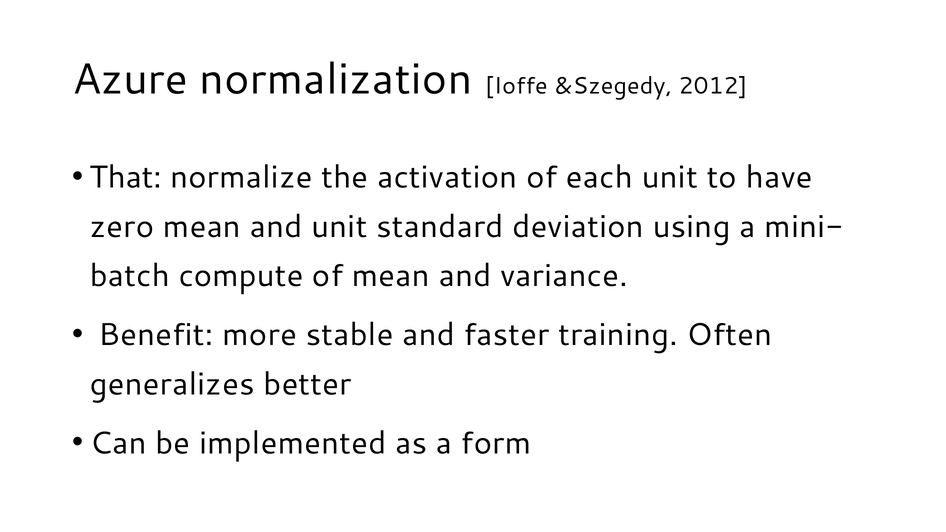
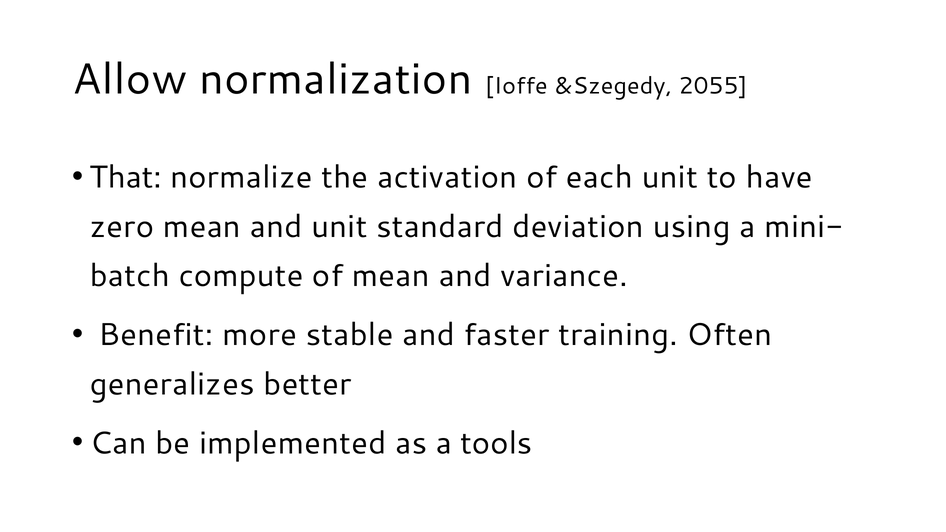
Azure: Azure -> Allow (130, 79)
2012: 2012 -> 2055 (713, 86)
form: form -> tools (496, 443)
